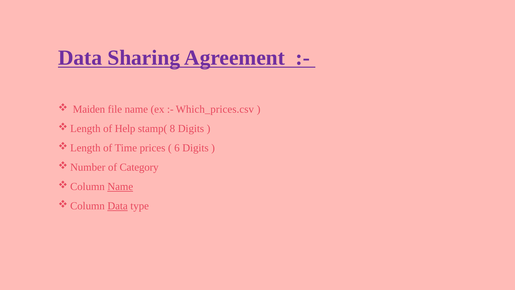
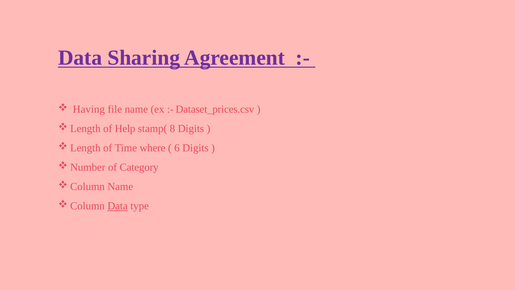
Maiden: Maiden -> Having (89, 109)
Which_prices.csv: Which_prices.csv -> Dataset_prices.csv (215, 109)
prices: prices -> where (153, 148)
Name underline: present -> none (120, 187)
